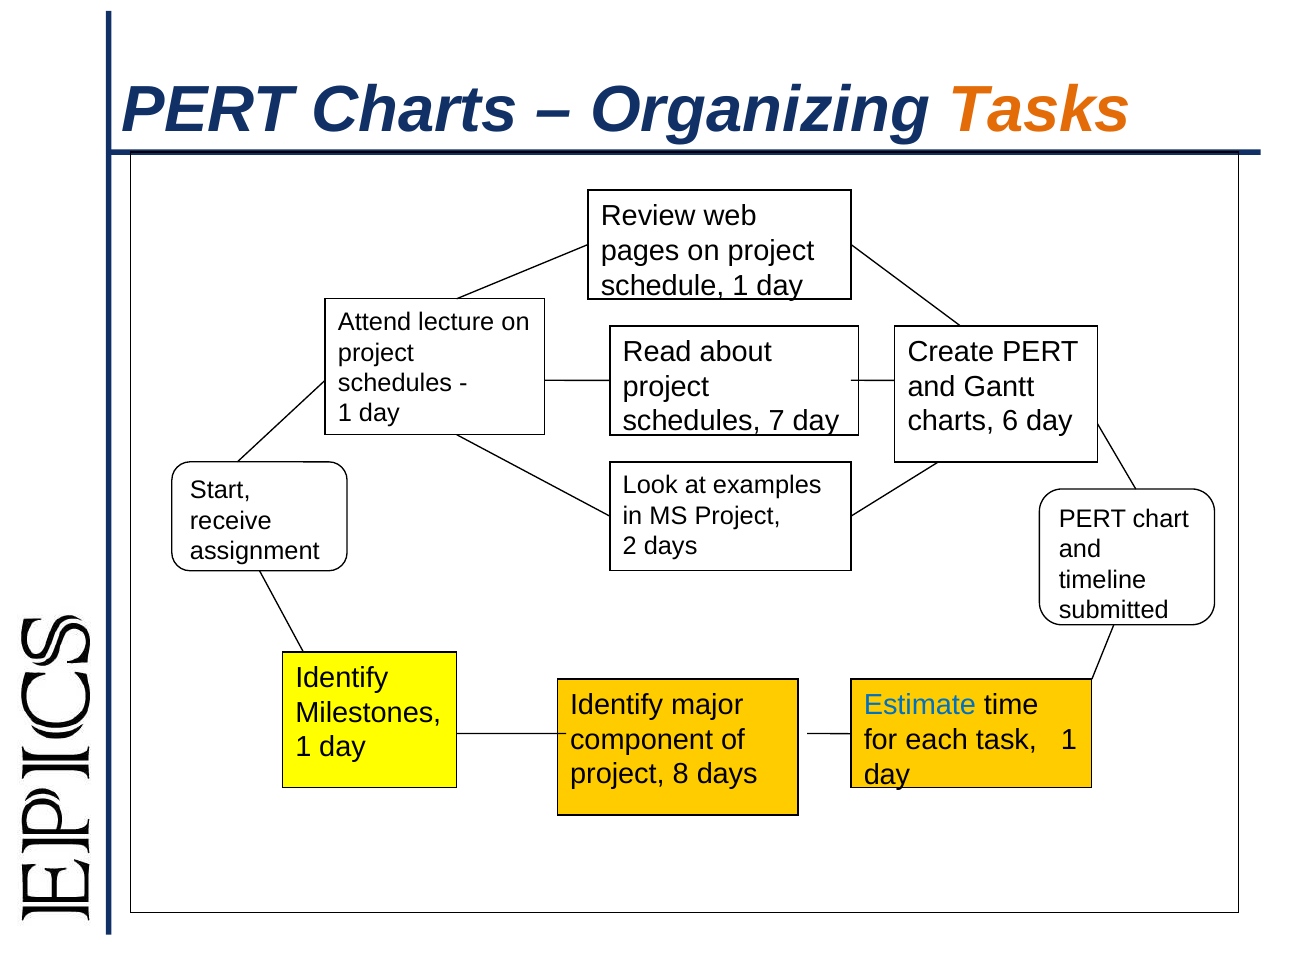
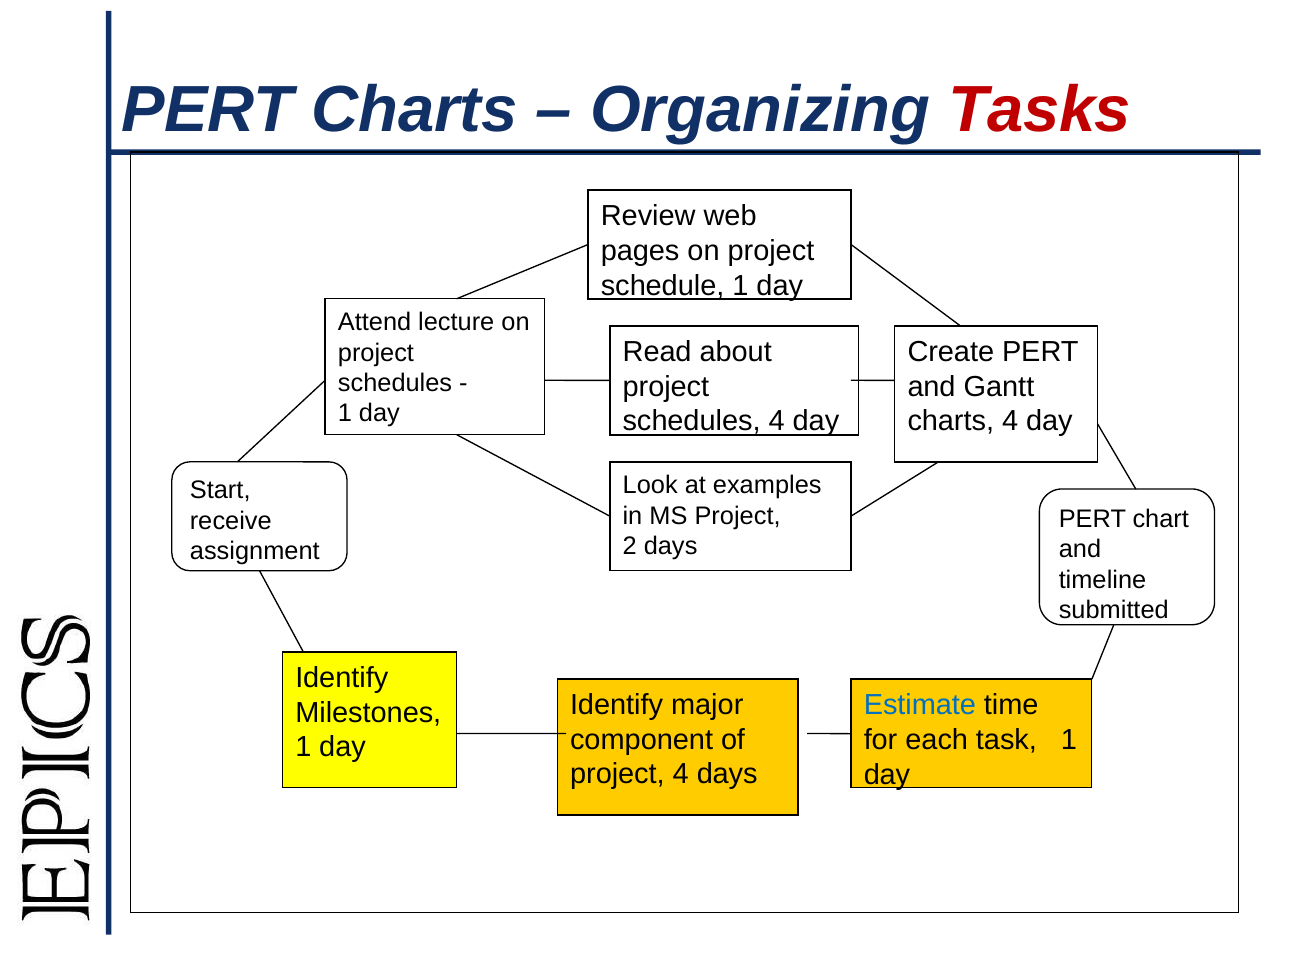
Tasks colour: orange -> red (1040, 110)
schedules 7: 7 -> 4 (777, 421)
charts 6: 6 -> 4 (1010, 421)
project 8: 8 -> 4 (681, 774)
